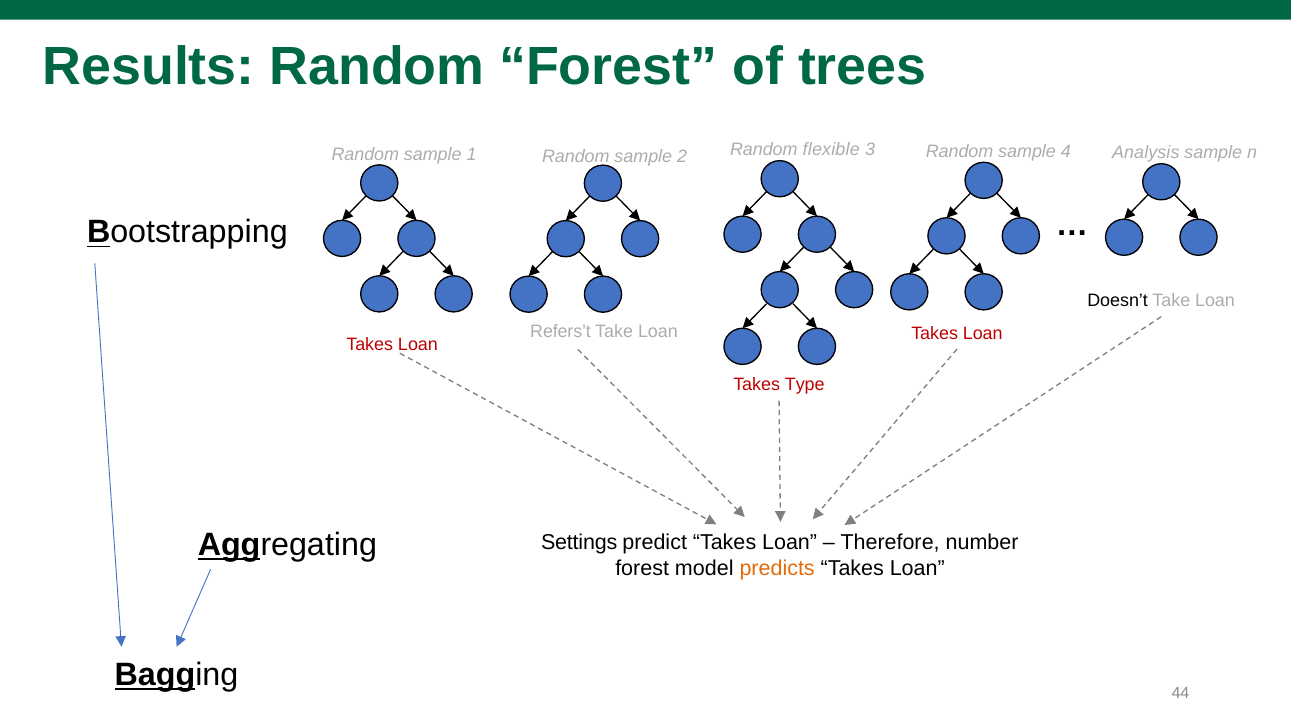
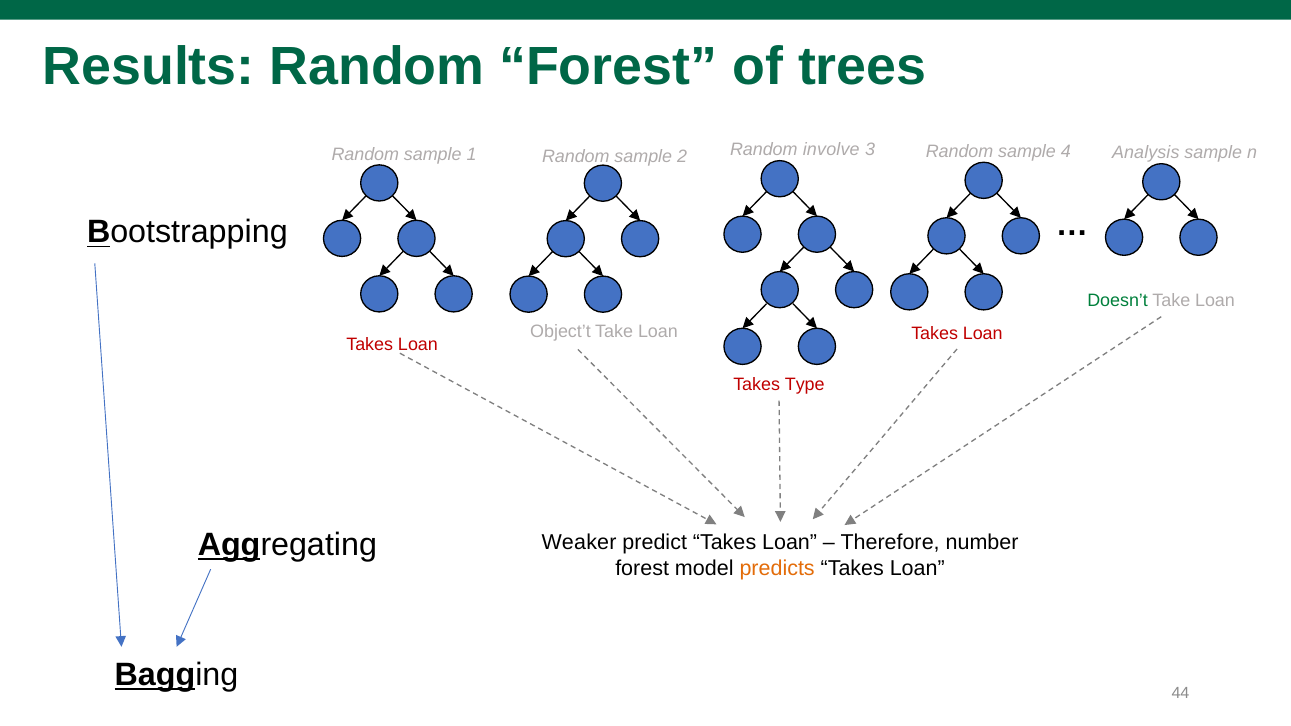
flexible: flexible -> involve (831, 150)
Doesn’t colour: black -> green (1118, 301)
Refers’t: Refers’t -> Object’t (560, 332)
Settings: Settings -> Weaker (579, 543)
